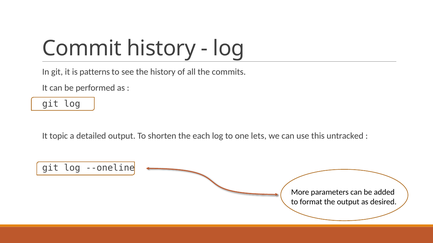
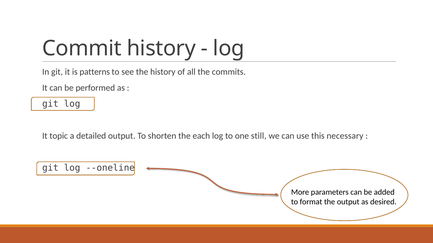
lets: lets -> still (259, 136)
untracked: untracked -> necessary (345, 136)
